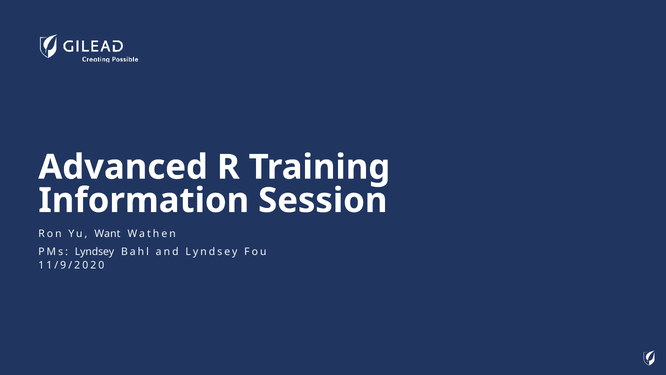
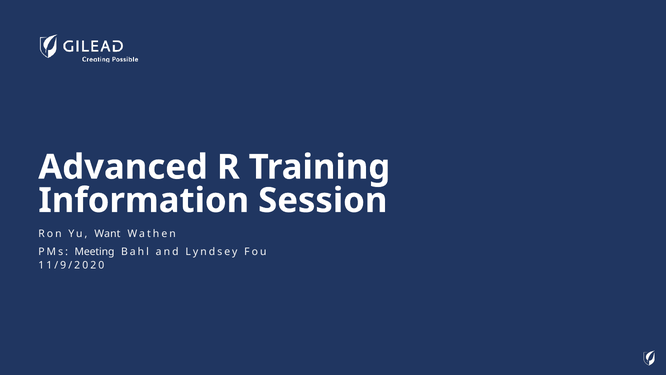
PMs Lyndsey: Lyndsey -> Meeting (94, 251)
